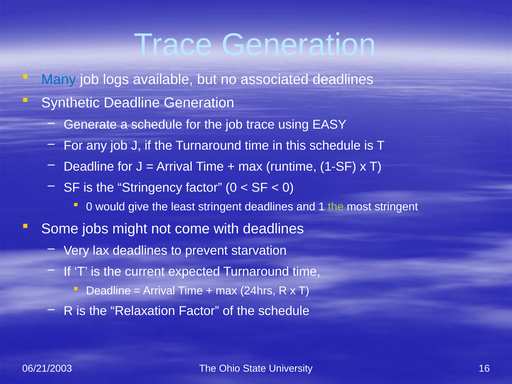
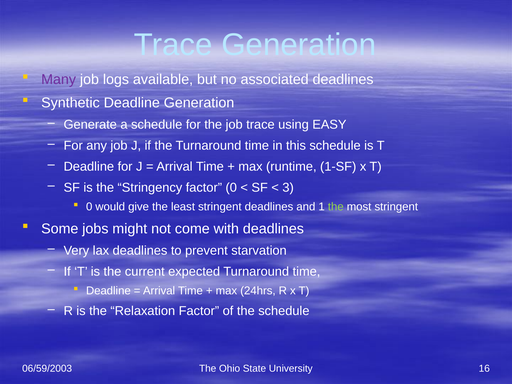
Many colour: blue -> purple (59, 80)
0: 0 -> 3 (288, 188)
06/21/2003: 06/21/2003 -> 06/59/2003 (47, 368)
